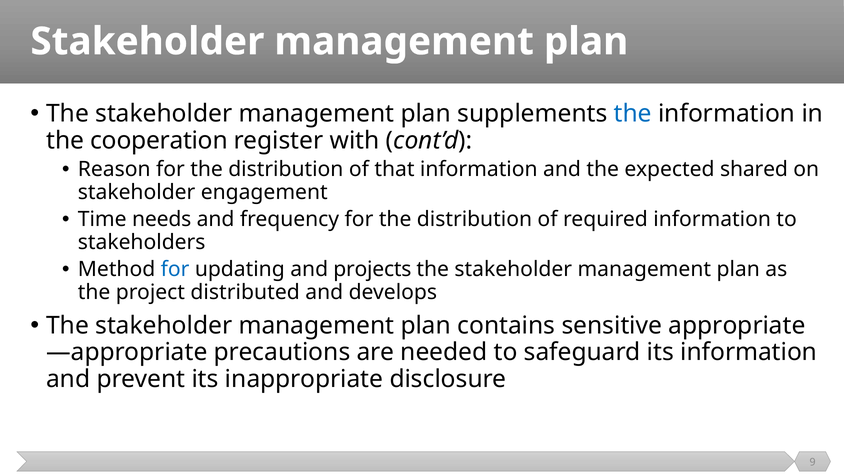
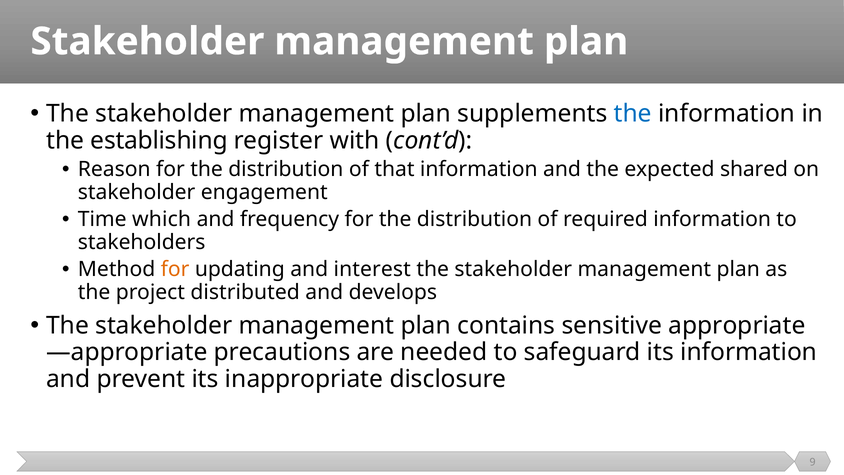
cooperation: cooperation -> establishing (159, 140)
needs: needs -> which (162, 219)
for colour: blue -> orange (175, 269)
projects: projects -> interest (372, 269)
